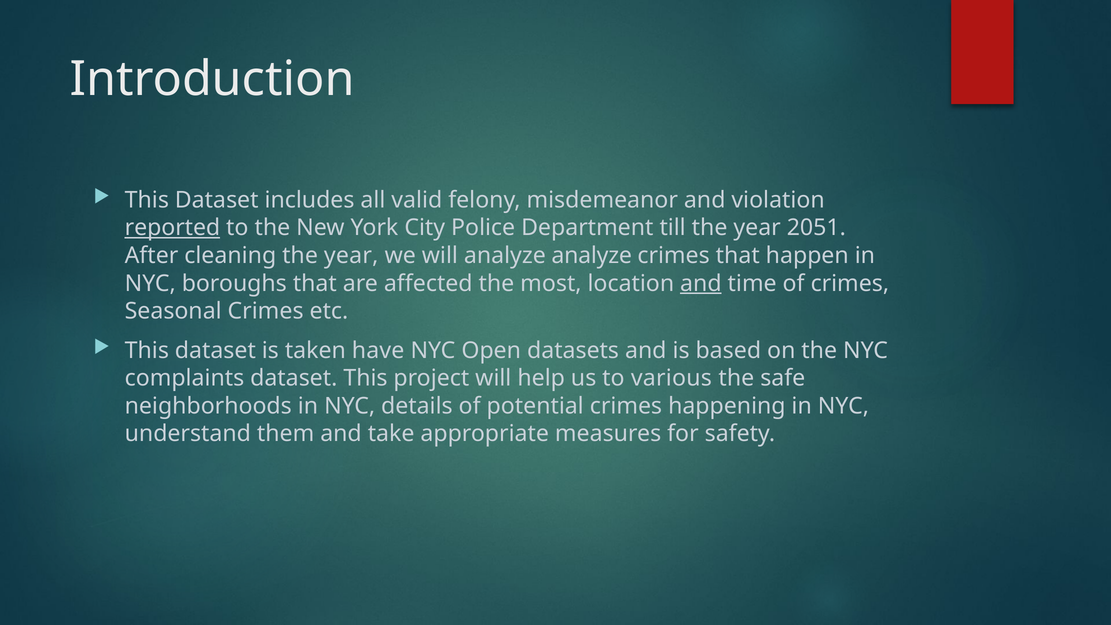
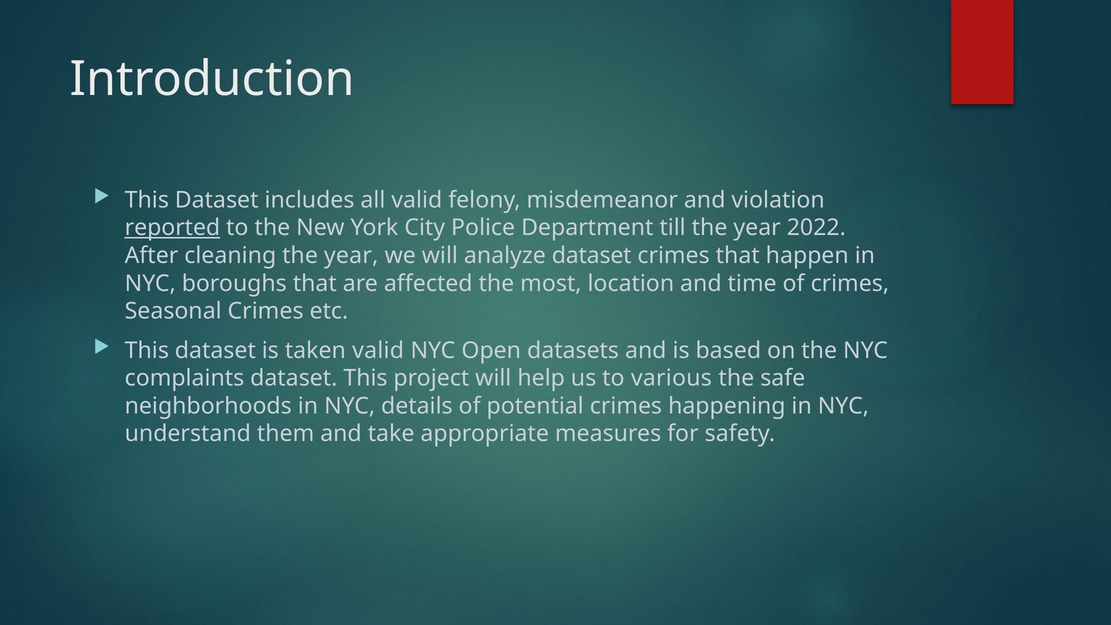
2051: 2051 -> 2022 (816, 228)
analyze analyze: analyze -> dataset (592, 256)
and underline: present -> none (701, 283)
taken have: have -> valid (378, 351)
